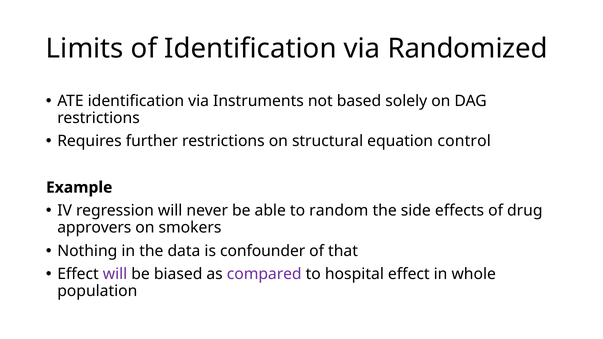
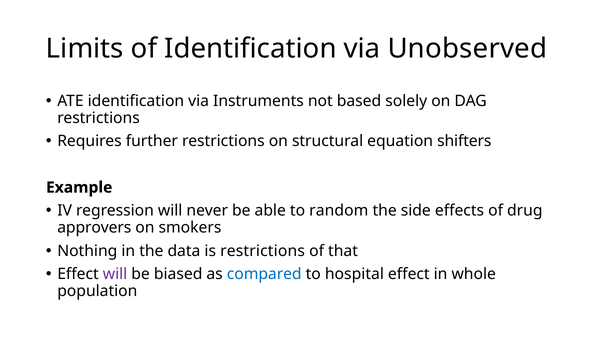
Randomized: Randomized -> Unobserved (467, 49)
control: control -> shifters (464, 141)
is confounder: confounder -> restrictions (263, 251)
compared colour: purple -> blue (264, 274)
